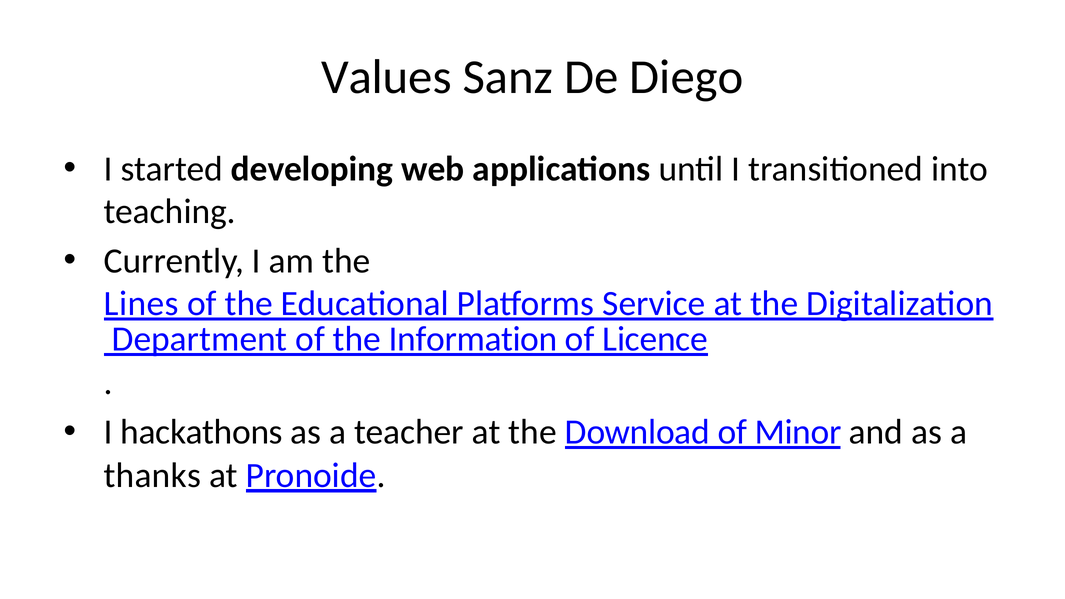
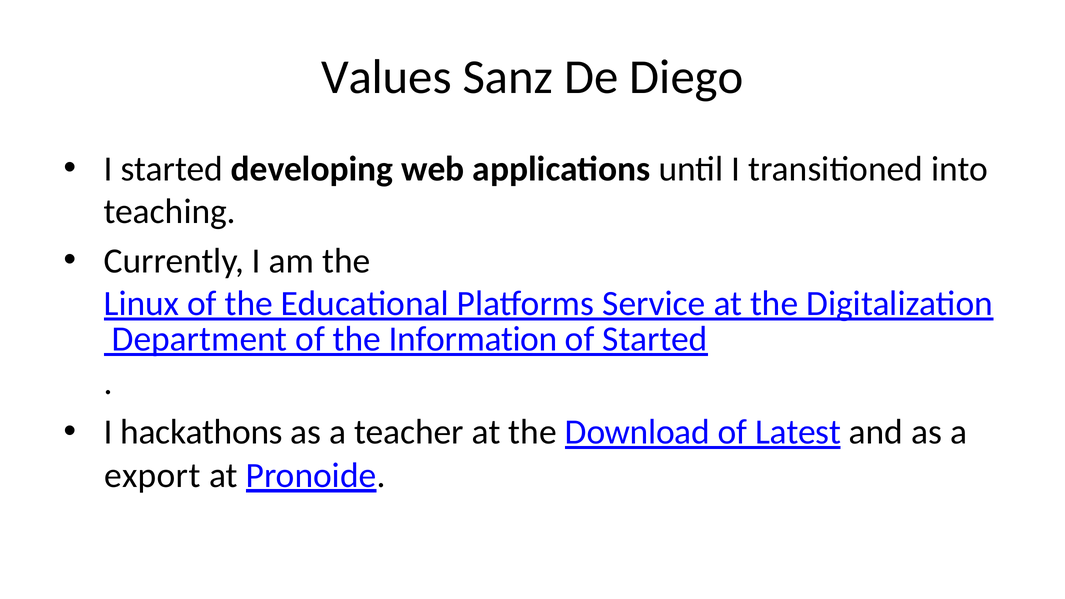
Lines: Lines -> Linux (142, 304)
of Licence: Licence -> Started (655, 339)
Minor: Minor -> Latest (798, 432)
thanks: thanks -> export (152, 476)
